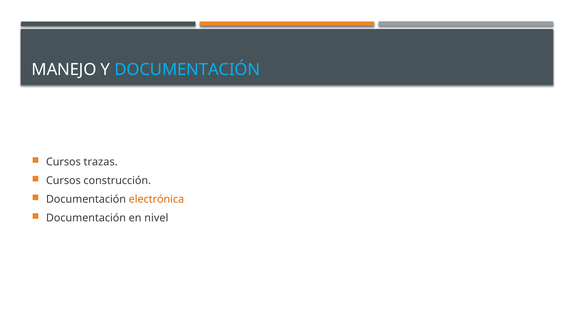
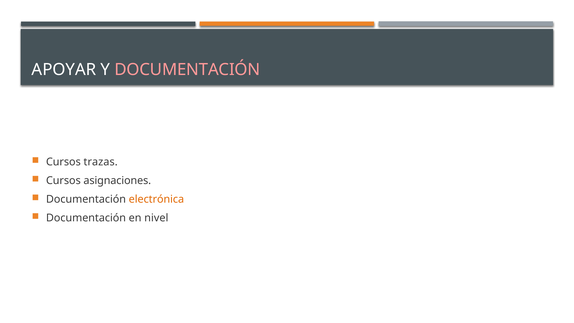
MANEJO: MANEJO -> APOYAR (64, 70)
DOCUMENTACIÓN colour: light blue -> pink (187, 70)
construcción: construcción -> asignaciones (117, 181)
